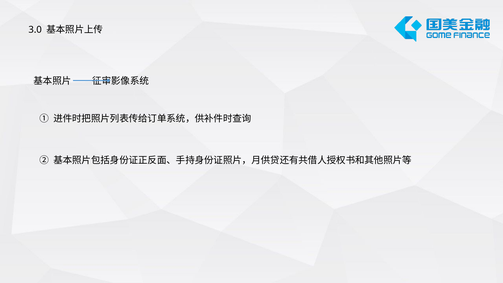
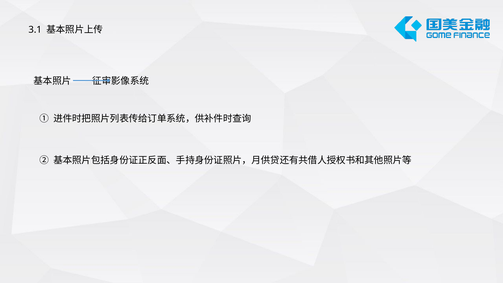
3.0: 3.0 -> 3.1 (35, 30)
